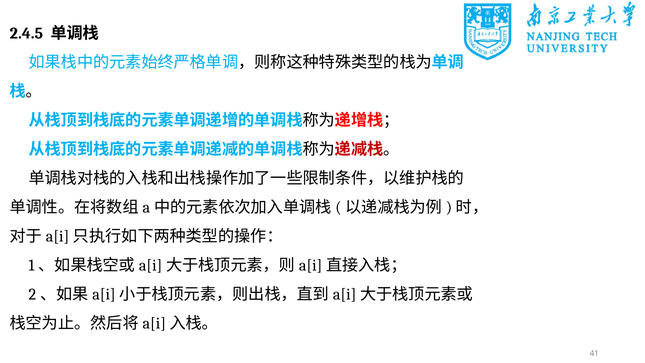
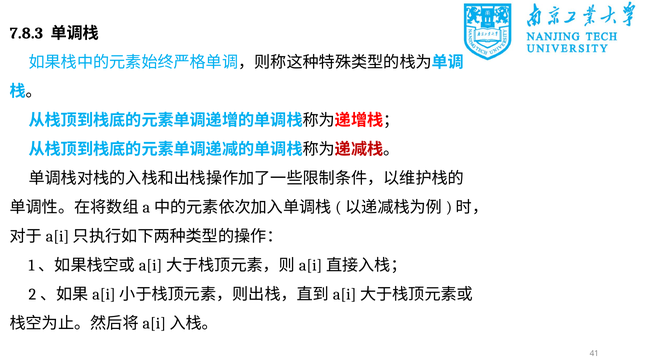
2.4.5: 2.4.5 -> 7.8.3 (26, 33)
